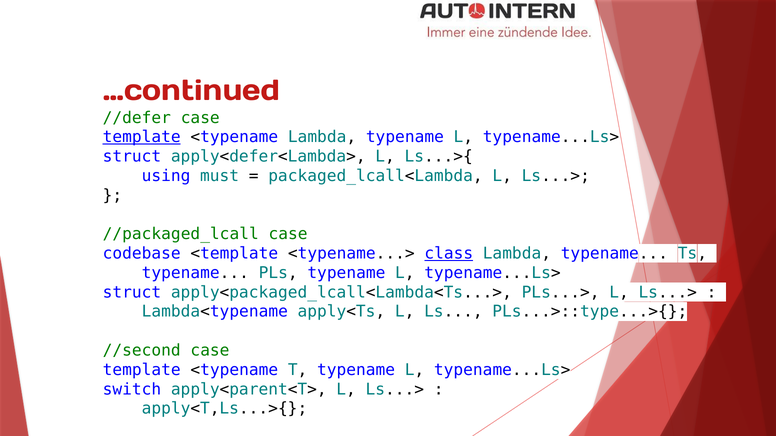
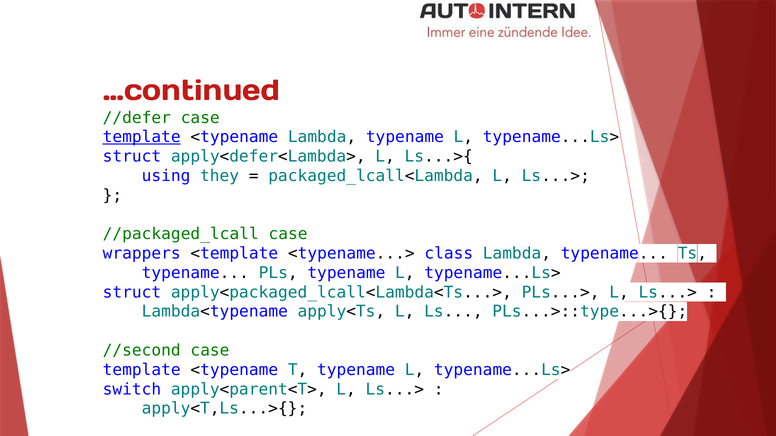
must: must -> they (220, 176)
codebase: codebase -> wrappers (142, 254)
class underline: present -> none (449, 254)
